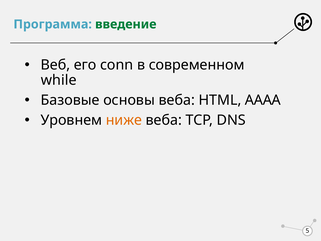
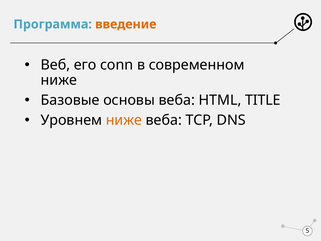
введение colour: green -> orange (126, 24)
while: while -> ниже (59, 80)
AAAA: AAAA -> TITLE (263, 100)
